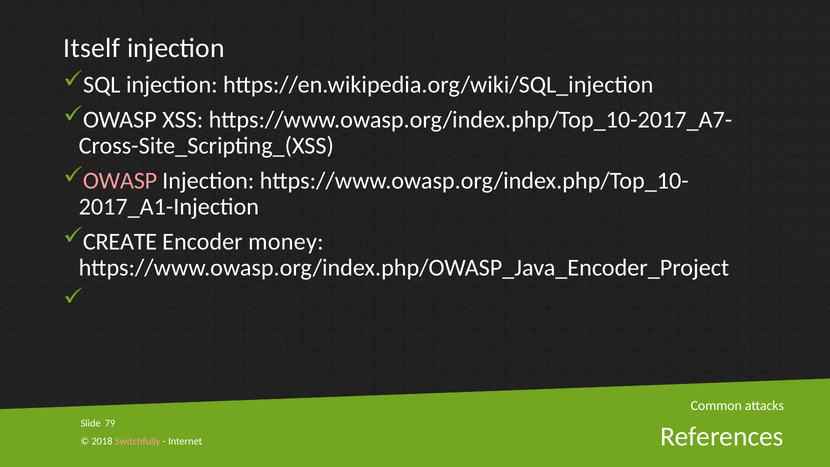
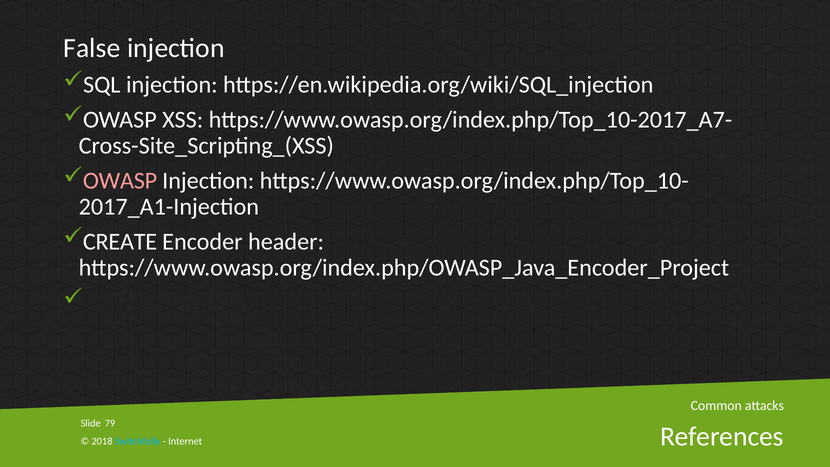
Itself: Itself -> False (92, 48)
money: money -> header (286, 241)
Switchfully colour: pink -> light blue (138, 441)
